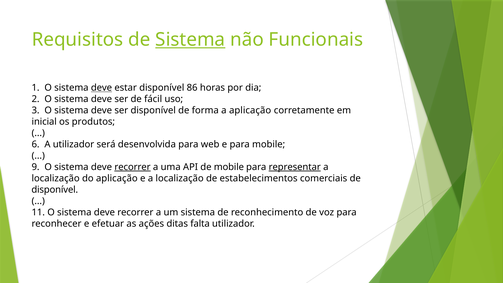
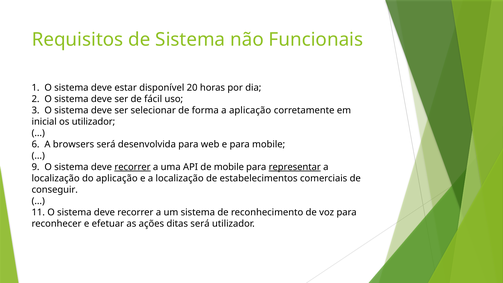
Sistema underline: present -> none (190, 40)
deve underline: present -> none (102, 88)
86: 86 -> 20 (192, 88)
ser disponível: disponível -> selecionar (153, 110)
os produtos: produtos -> utilizador (93, 122)
A utilizador: utilizador -> browsers (73, 144)
disponível: disponível -> conseguir (55, 190)
ditas falta: falta -> será (200, 224)
